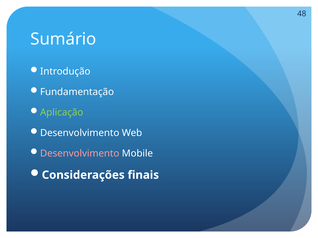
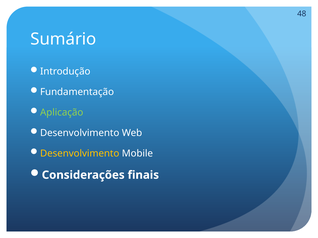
Desenvolvimento colour: pink -> yellow (80, 154)
